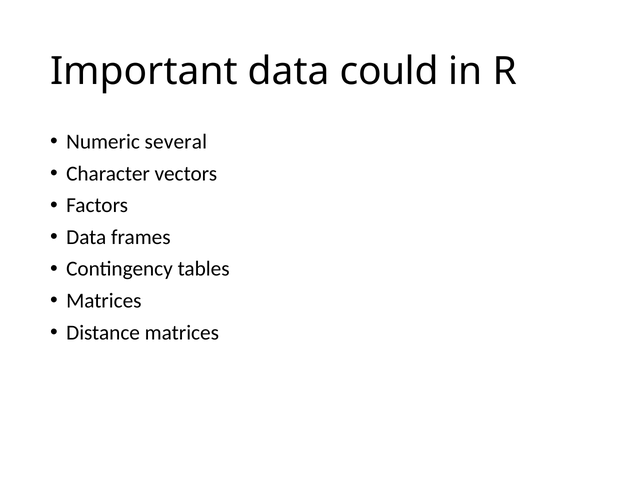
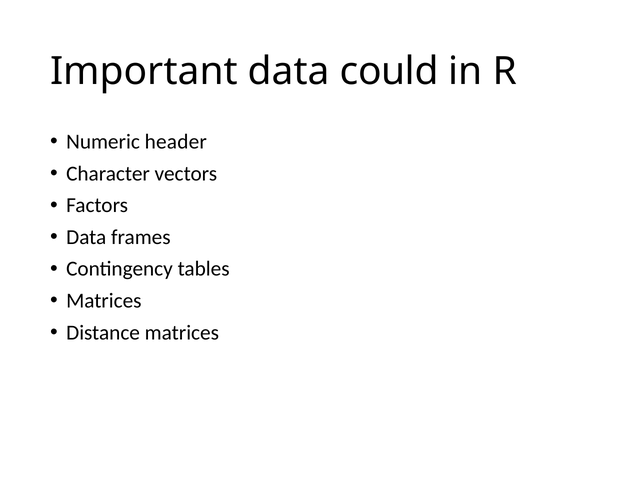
several: several -> header (176, 142)
